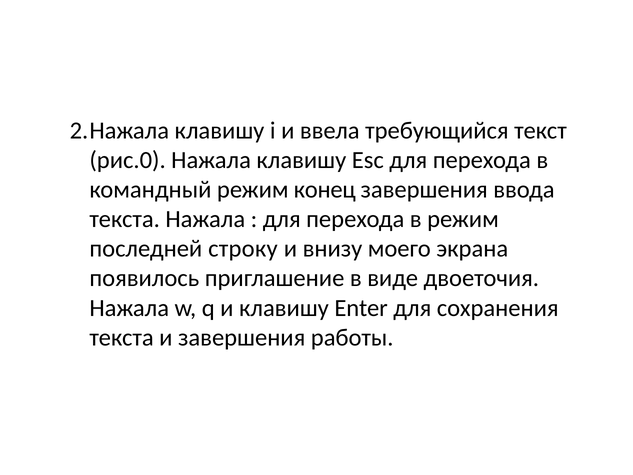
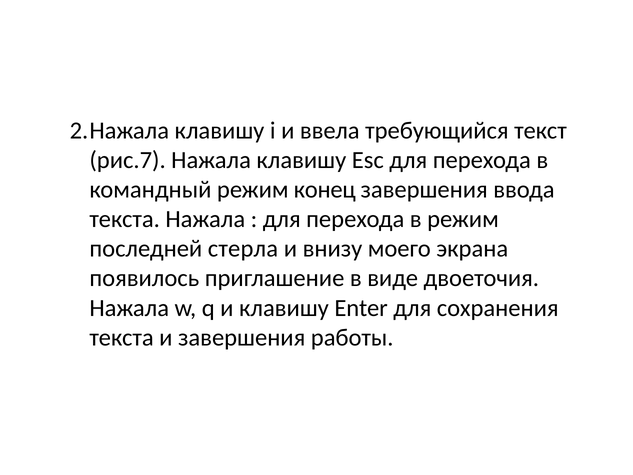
рис.0: рис.0 -> рис.7 (128, 160)
строку: строку -> стерла (243, 249)
